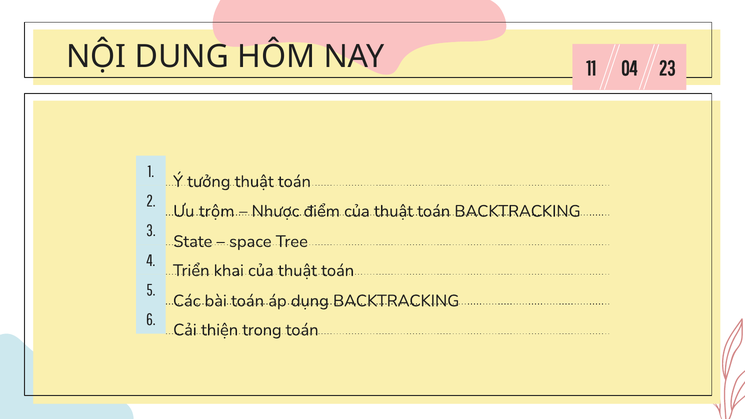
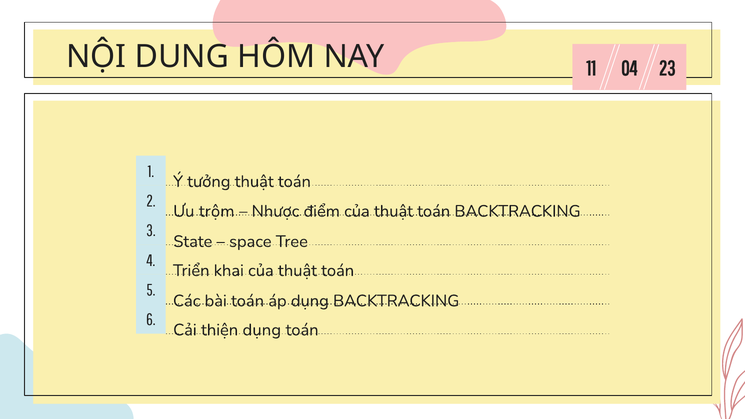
thiện trong: trong -> dụng (262, 330)
